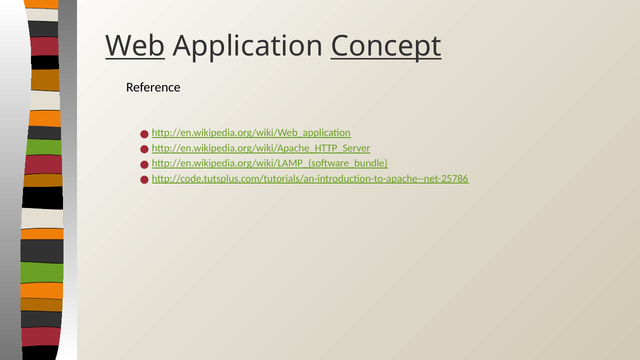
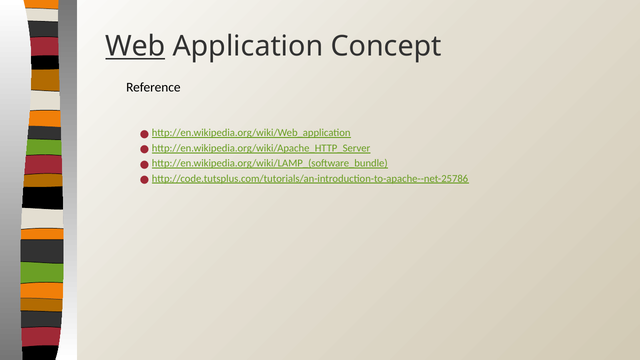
Concept underline: present -> none (386, 46)
